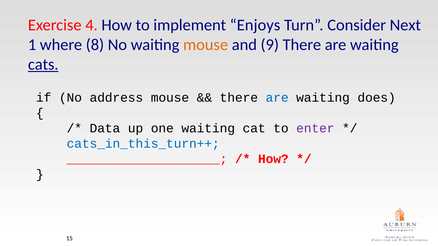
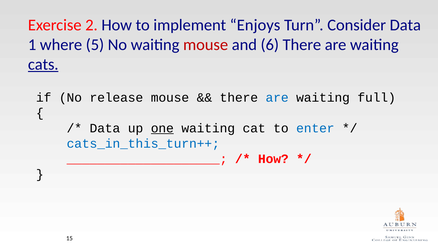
4: 4 -> 2 (91, 25)
Consider Next: Next -> Data (405, 25)
8: 8 -> 5 (95, 45)
mouse colour: orange -> red (206, 45)
9: 9 -> 6 (270, 45)
address: address -> release (116, 98)
does: does -> full (377, 98)
one underline: none -> present (162, 128)
enter colour: purple -> blue (315, 128)
